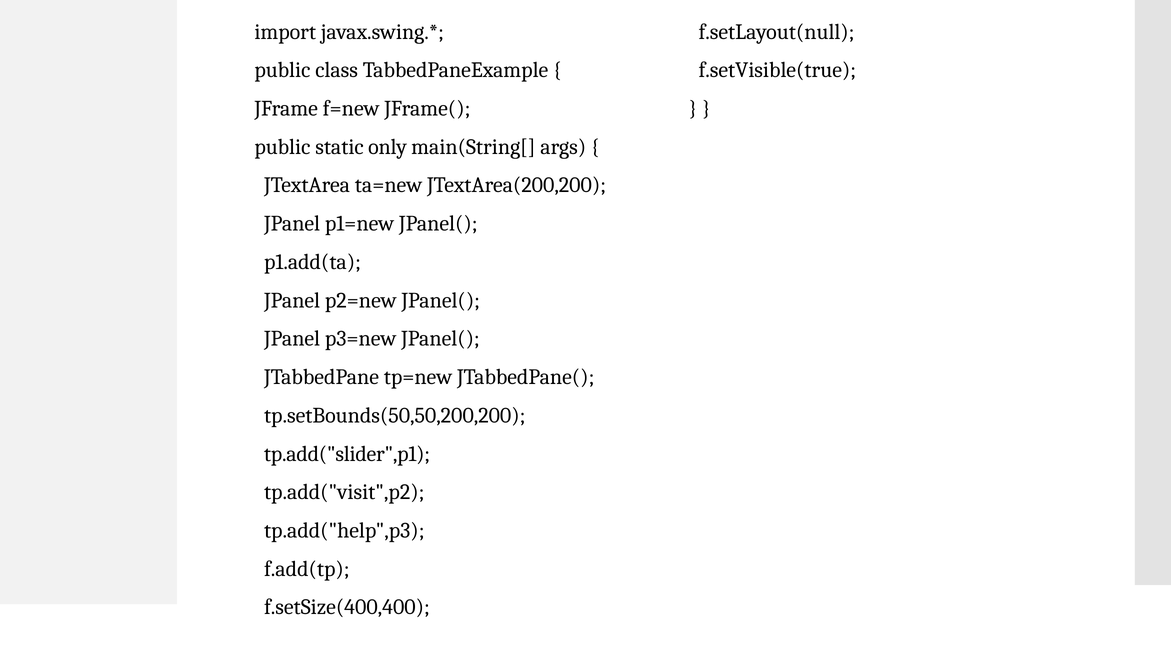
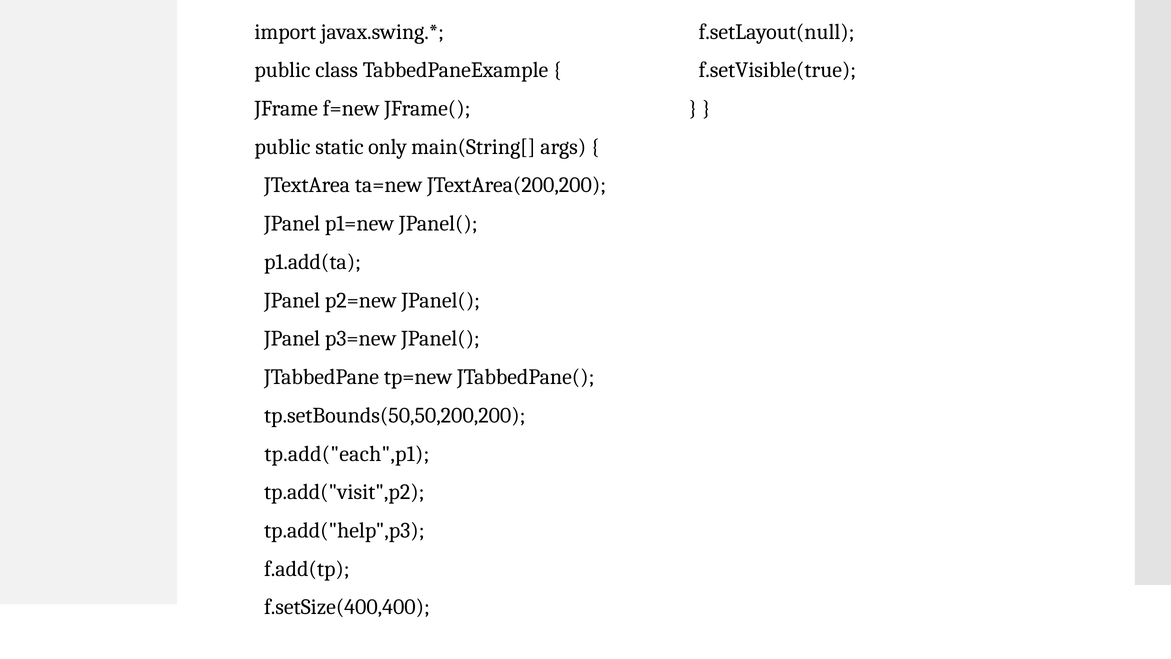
tp.add("slider",p1: tp.add("slider",p1 -> tp.add("each",p1 (347, 454)
